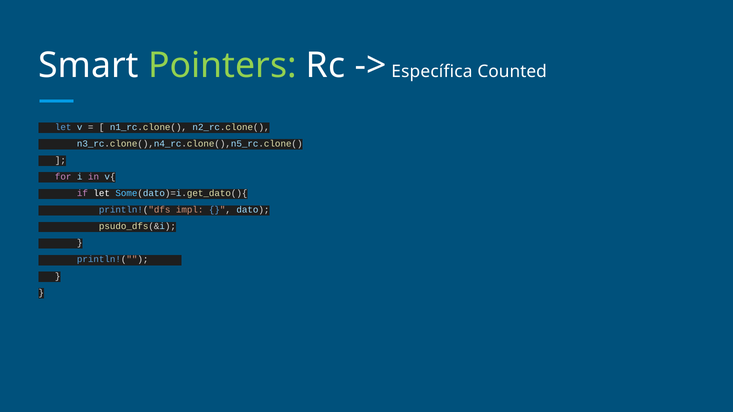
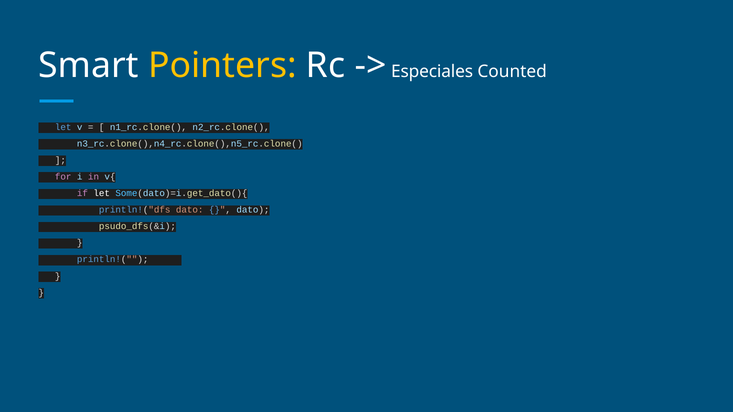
Pointers colour: light green -> yellow (222, 65)
Específica: Específica -> Especiales (432, 72)
println!("dfs impl: impl -> dato (190, 210)
